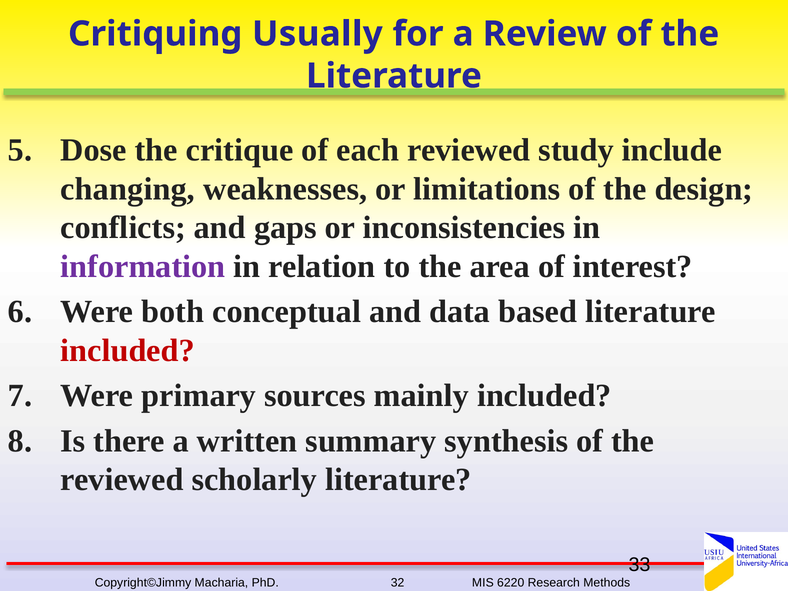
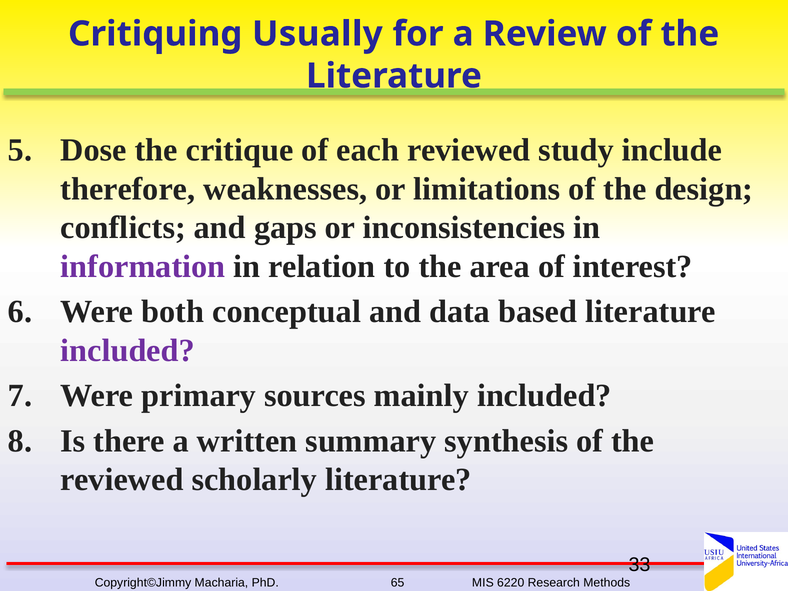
changing: changing -> therefore (128, 189)
included colour: red -> purple (128, 350)
32: 32 -> 65 (398, 583)
